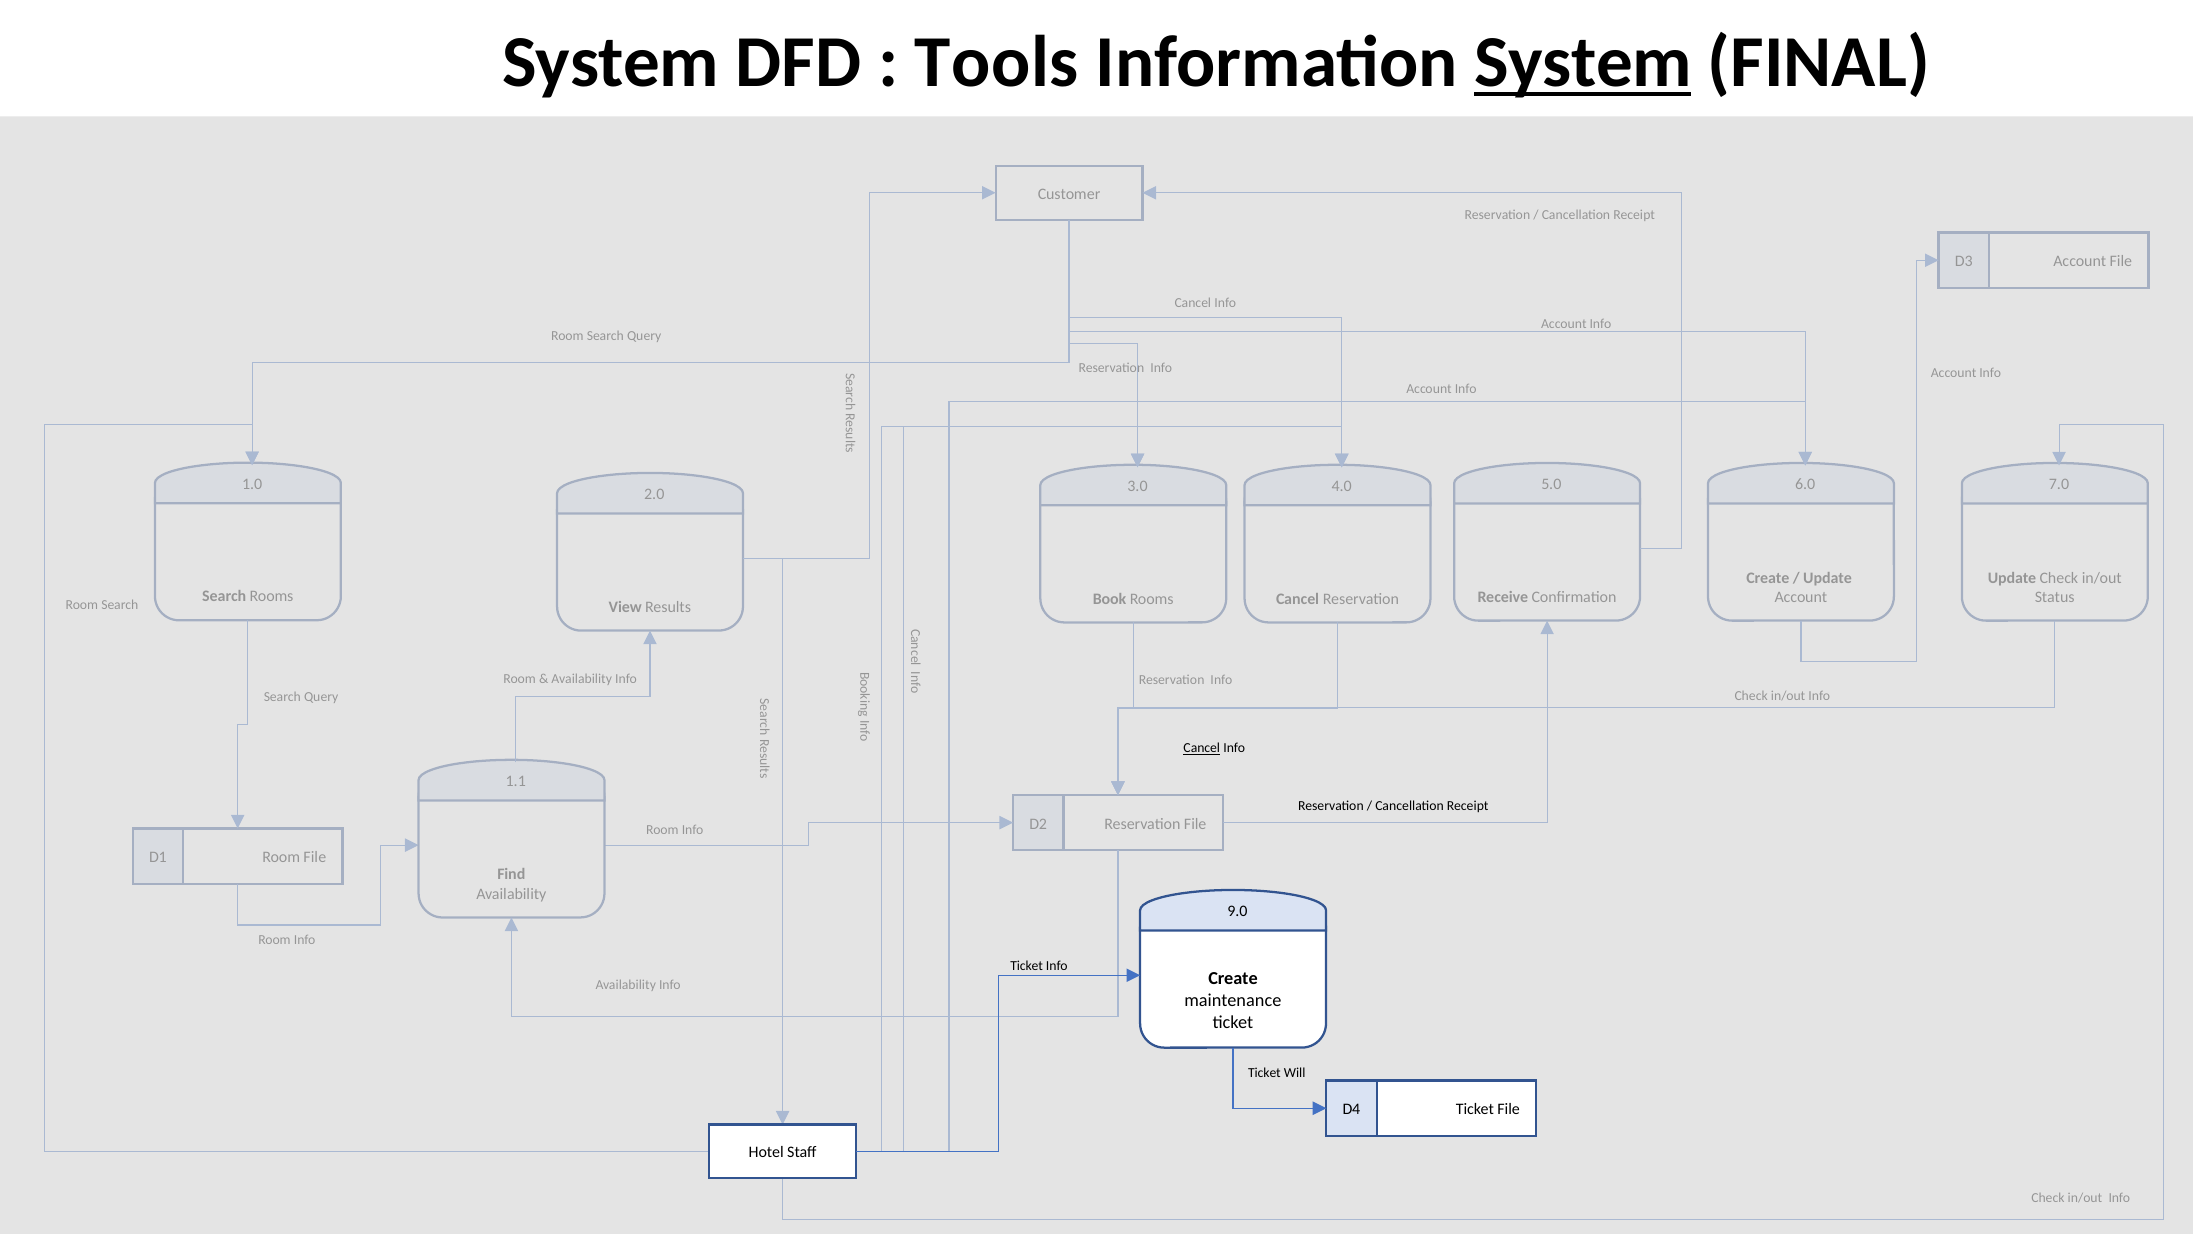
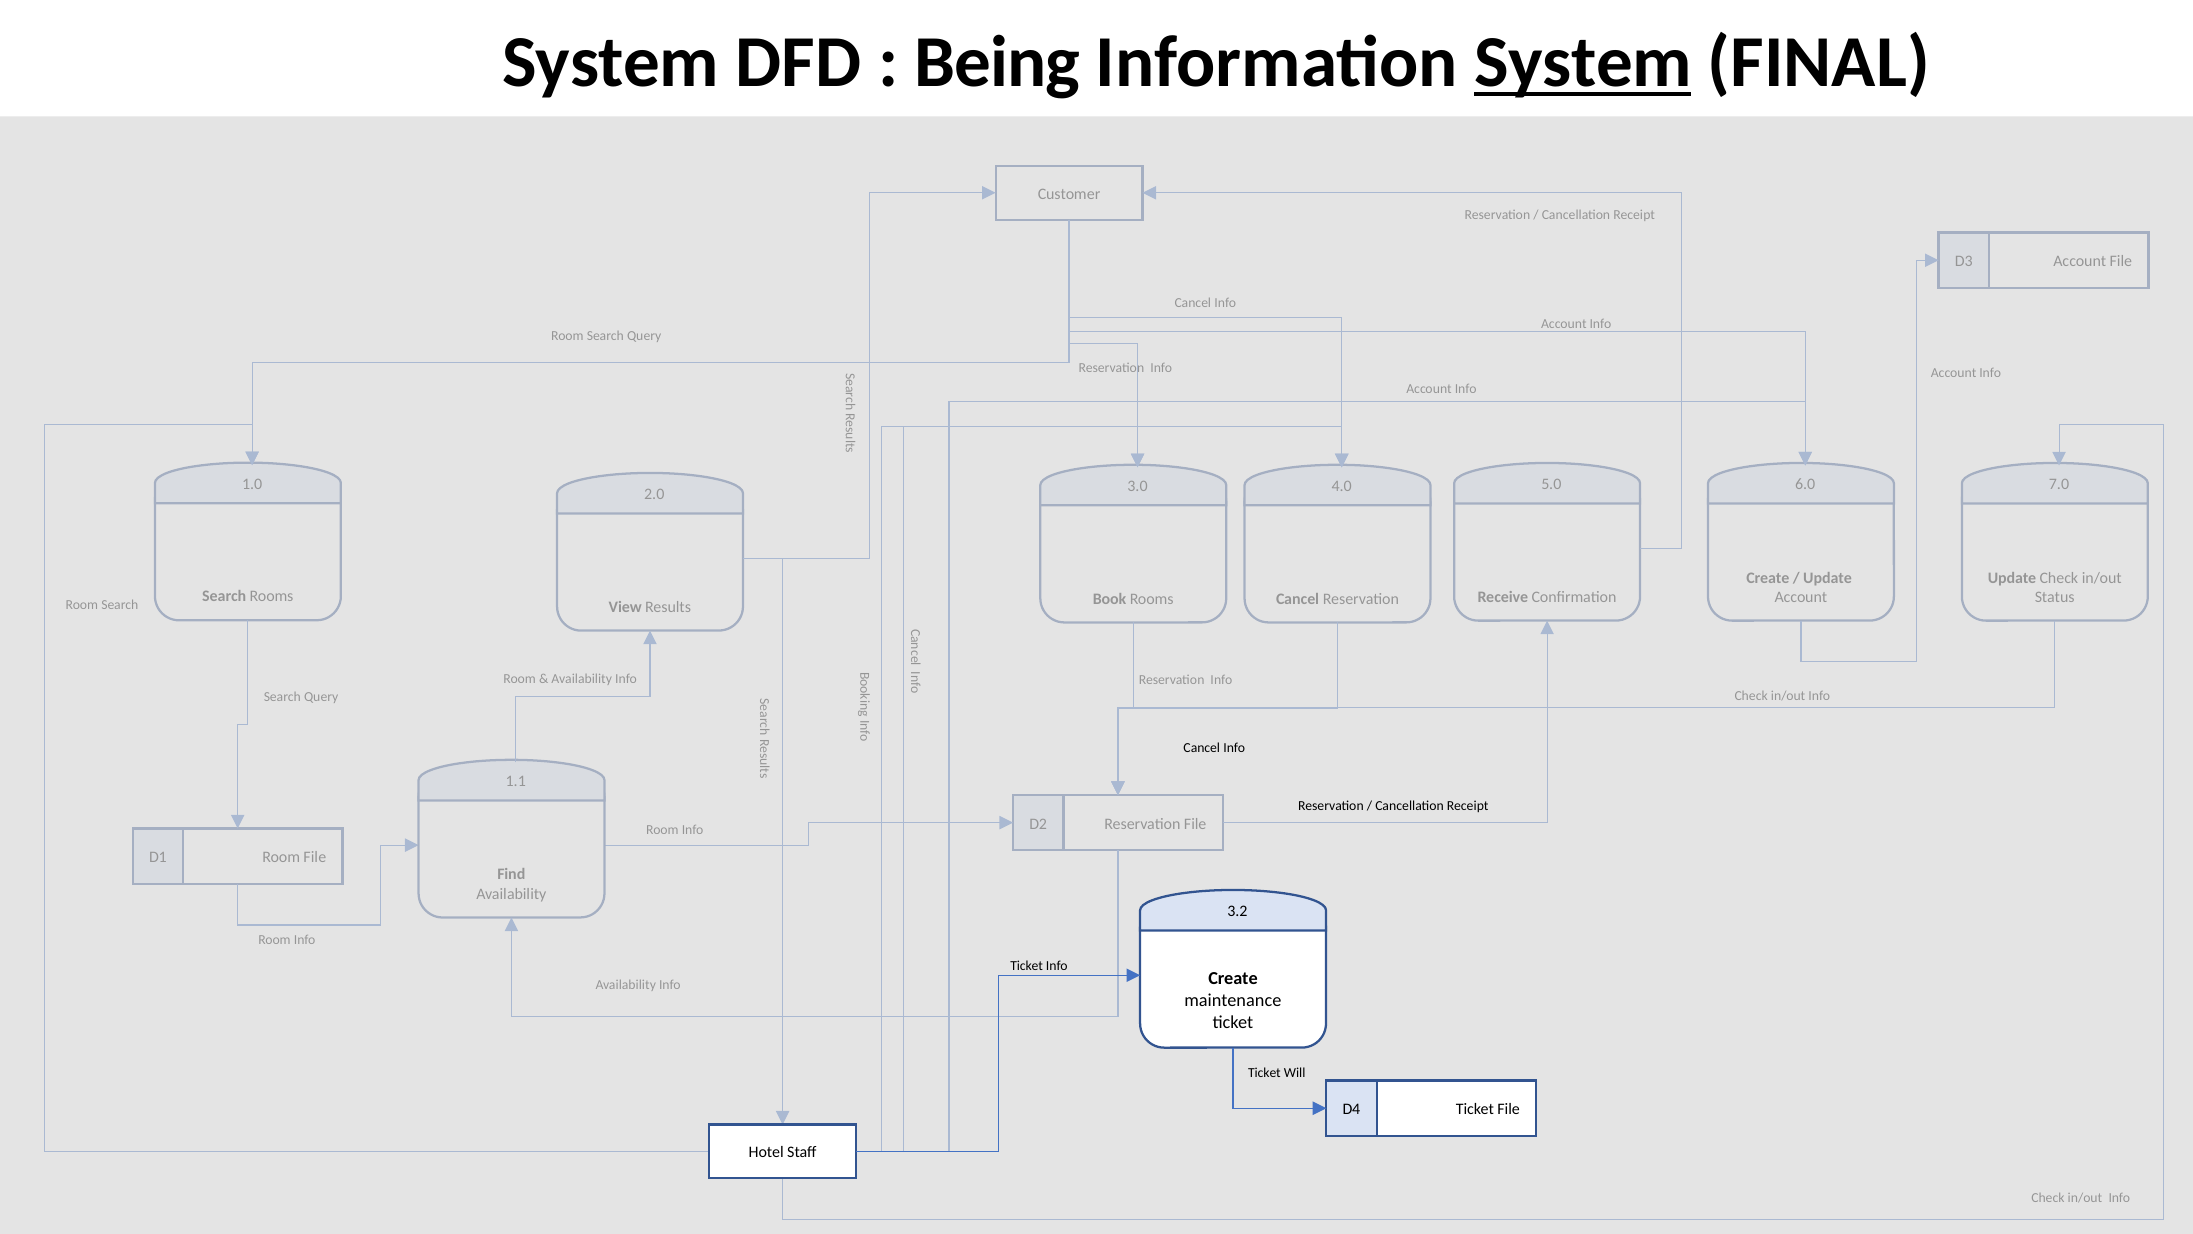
Tools: Tools -> Being (997, 62)
Cancel underline: present -> none (1202, 748)
9.0: 9.0 -> 3.2 (1237, 911)
